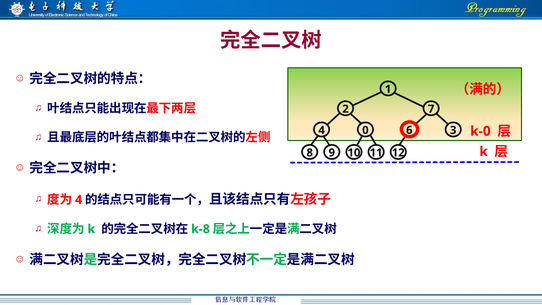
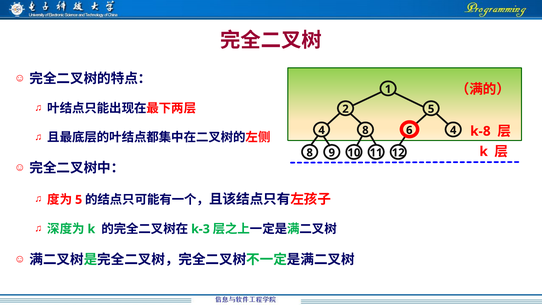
2 7: 7 -> 5 (431, 109)
0: 0 -> 8 (365, 130)
3: 3 -> 4 (453, 130)
k-0: k-0 -> k-8 (480, 131)
4: 4 -> 5 (79, 200)
k-8: k-8 -> k-3 (200, 229)
